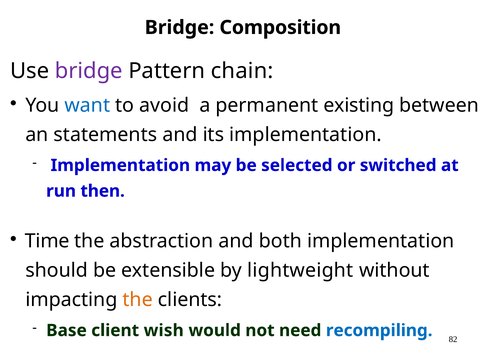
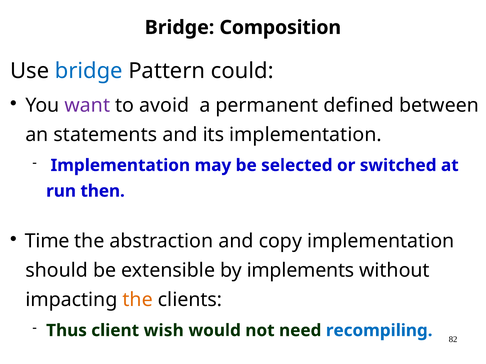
bridge colour: purple -> blue (89, 71)
chain: chain -> could (242, 71)
want colour: blue -> purple (87, 105)
existing: existing -> defined (359, 105)
both: both -> copy (280, 241)
lightweight: lightweight -> implements (301, 271)
Base: Base -> Thus (67, 331)
